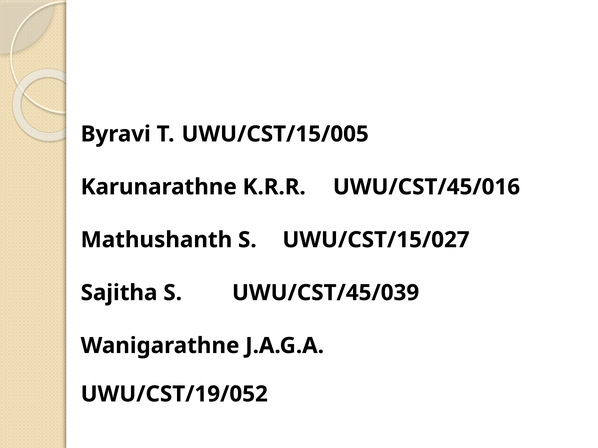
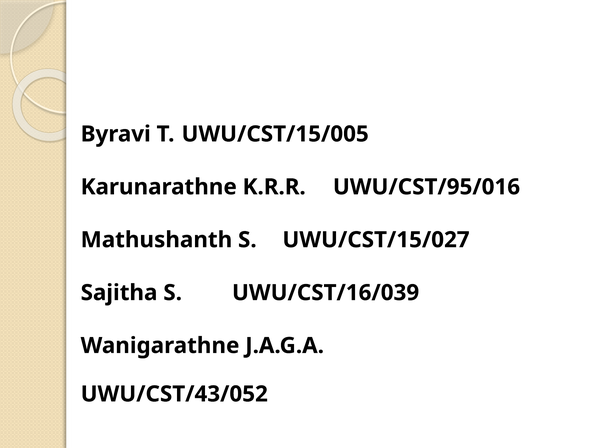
UWU/CST/45/016: UWU/CST/45/016 -> UWU/CST/95/016 (426, 187)
UWU/CST/45/039: UWU/CST/45/039 -> UWU/CST/16/039 (326, 293)
UWU/CST/19/052: UWU/CST/19/052 -> UWU/CST/43/052 (174, 394)
